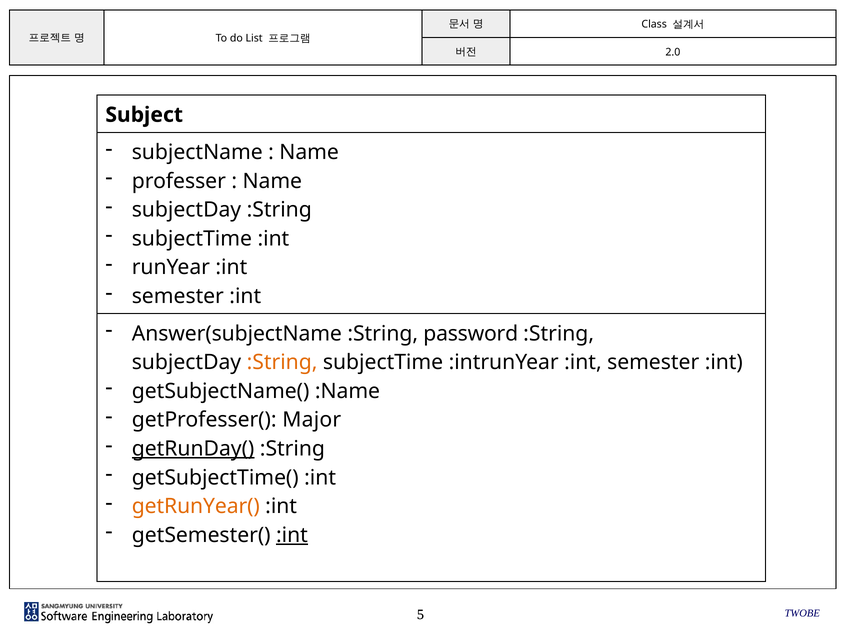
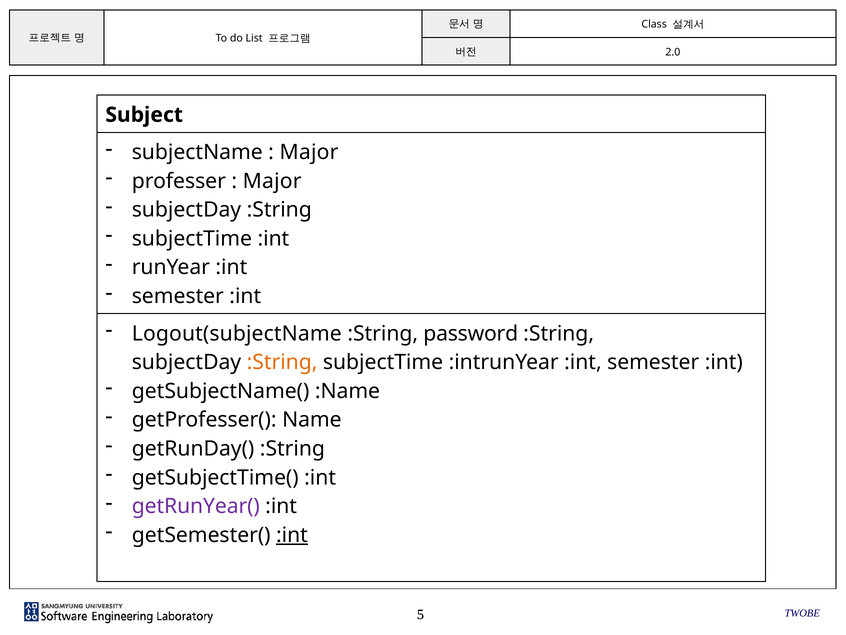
Name: Name -> Major (309, 152)
Name: Name -> Major (272, 181)
Answer(subjectName: Answer(subjectName -> Logout(subjectName (237, 333)
Major: Major -> Name (312, 420)
getRunDay( underline: present -> none (193, 448)
getRunYear( colour: orange -> purple (196, 506)
